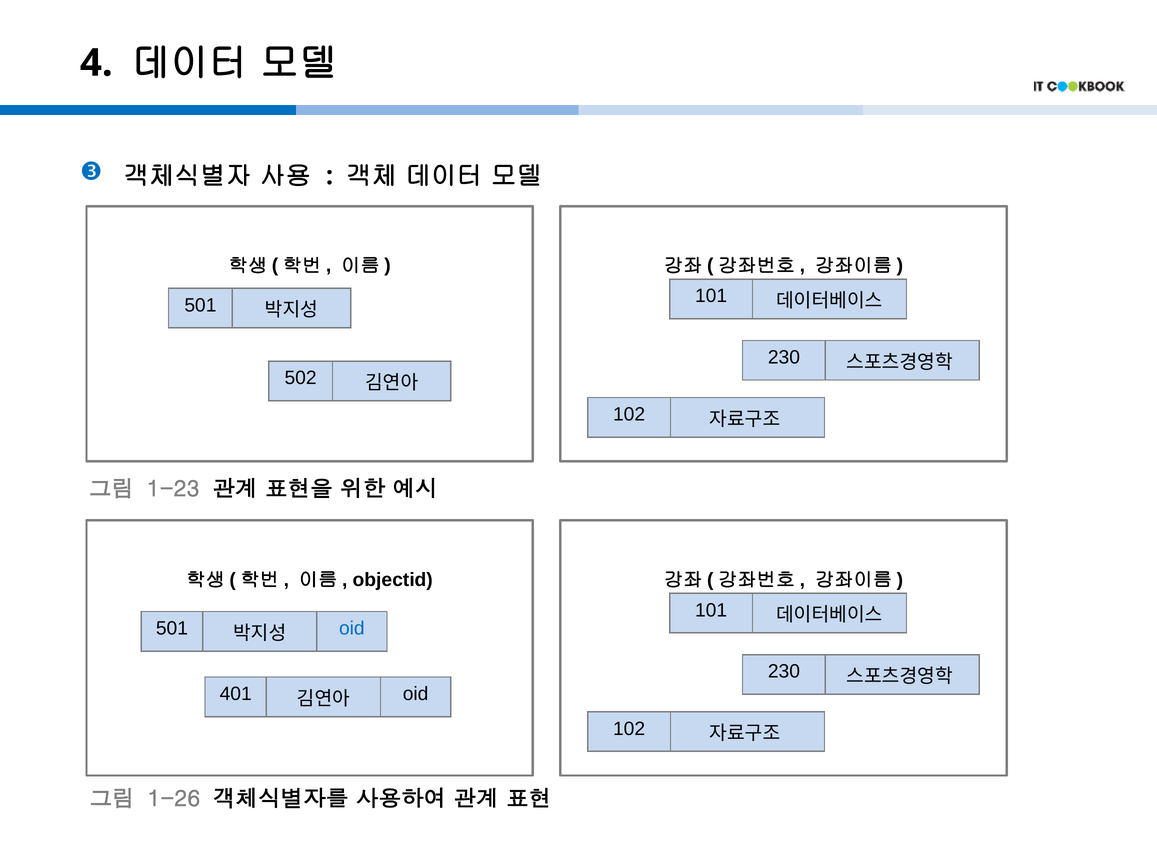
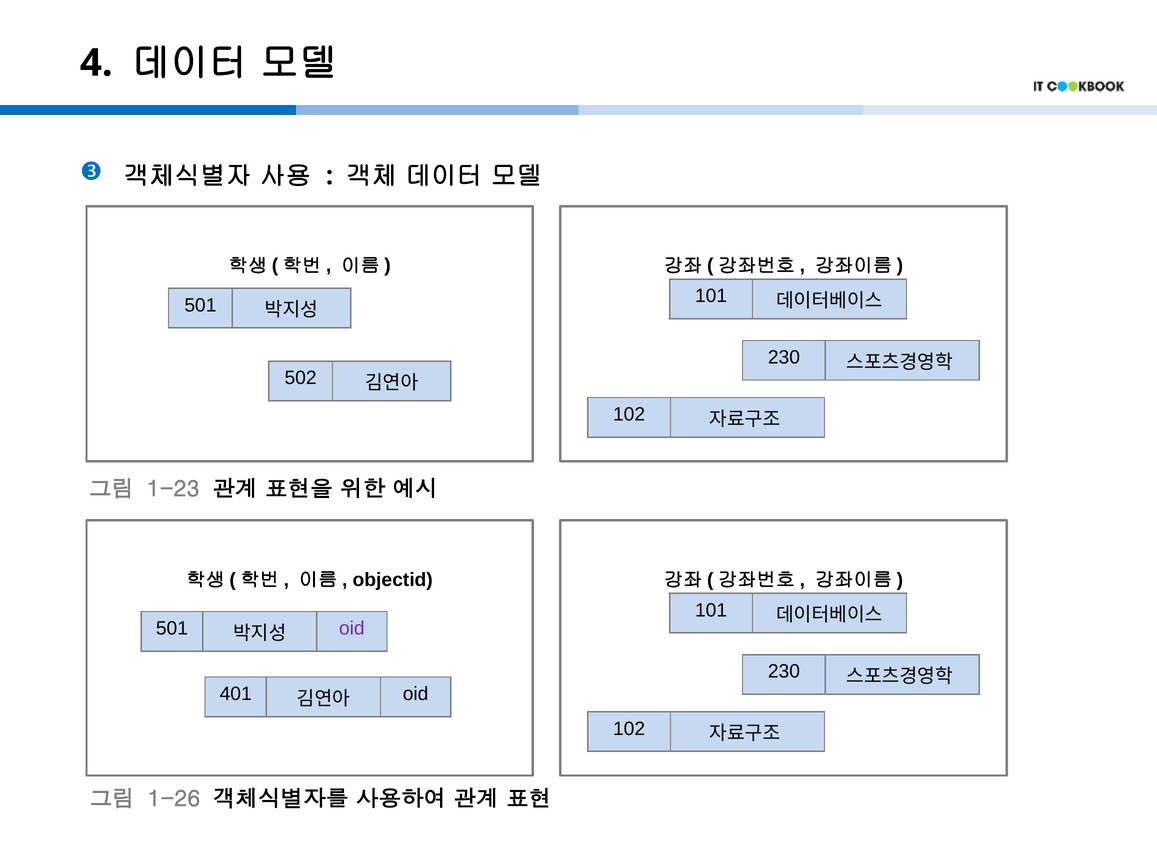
oid colour: blue -> purple (352, 628)
